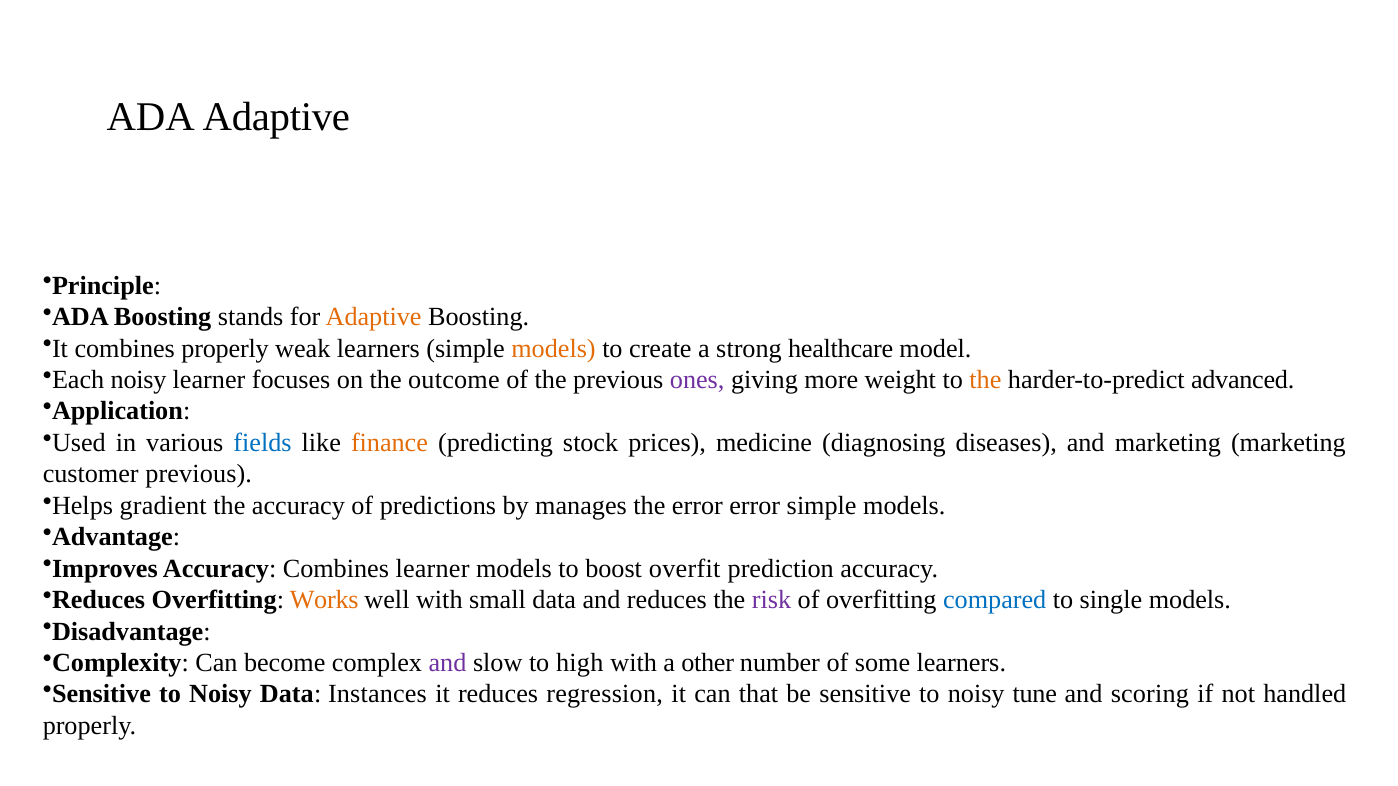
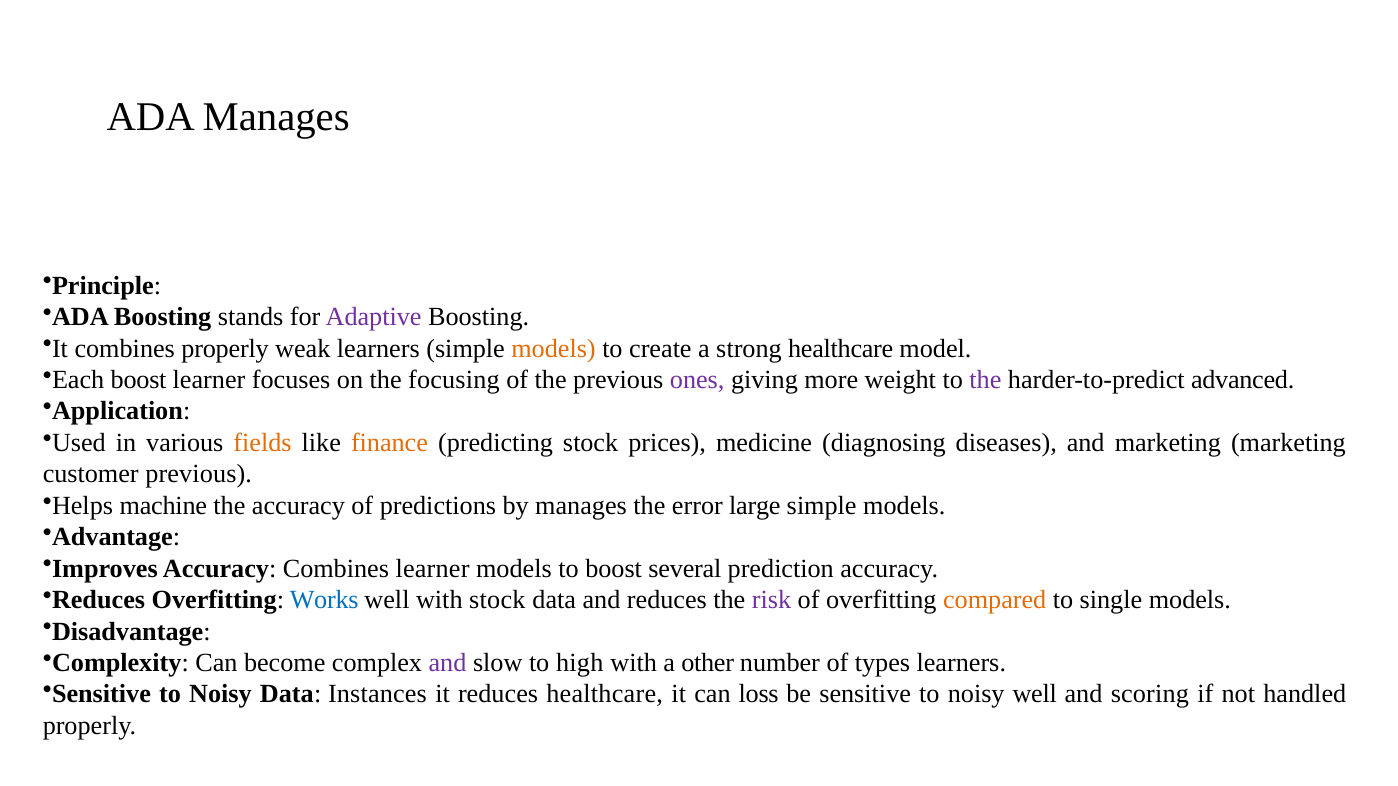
ADA Adaptive: Adaptive -> Manages (276, 118)
Adaptive colour: orange -> purple (374, 317)
Each noisy: noisy -> boost (139, 380)
outcome: outcome -> focusing (454, 380)
the colour: orange -> purple (985, 380)
fields colour: blue -> orange (263, 443)
gradient: gradient -> machine (163, 506)
error error: error -> large (755, 506)
overfit: overfit -> several (685, 569)
Works colour: orange -> blue (324, 600)
with small: small -> stock (497, 600)
compared colour: blue -> orange (995, 600)
some: some -> types (883, 663)
reduces regression: regression -> healthcare (605, 695)
that: that -> loss (759, 695)
noisy tune: tune -> well (1035, 695)
